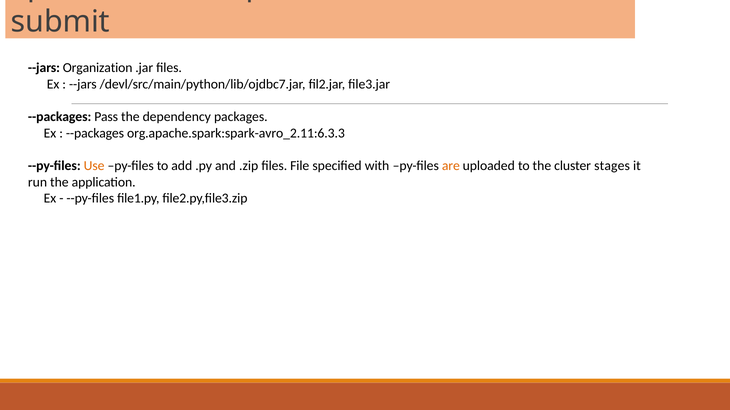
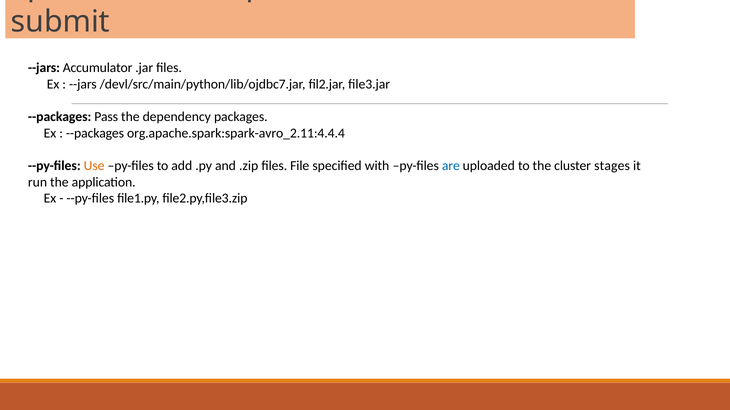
Organization: Organization -> Accumulator (98, 68)
org.apache.spark:spark-avro_2.11:6.3.3: org.apache.spark:spark-avro_2.11:6.3.3 -> org.apache.spark:spark-avro_2.11:4.4.4 (236, 133)
are colour: orange -> blue (451, 166)
